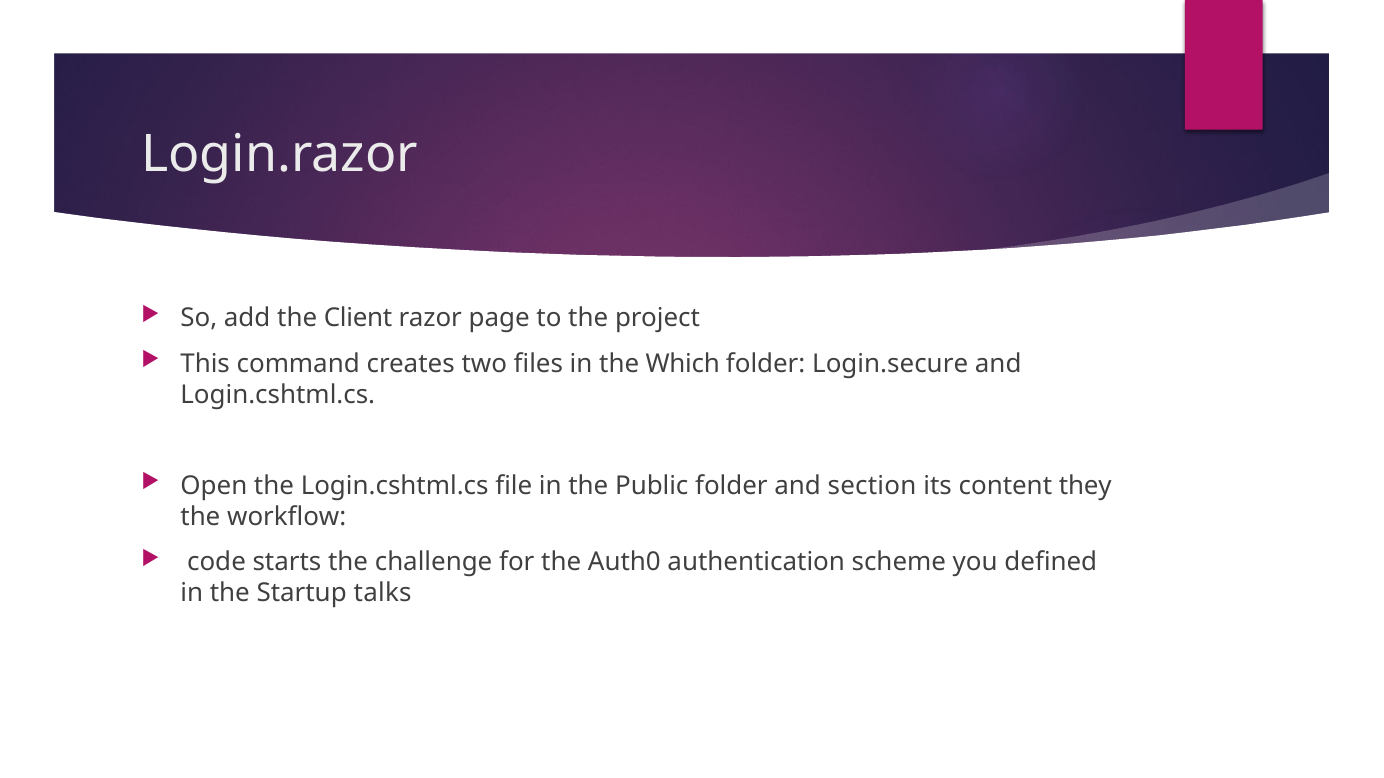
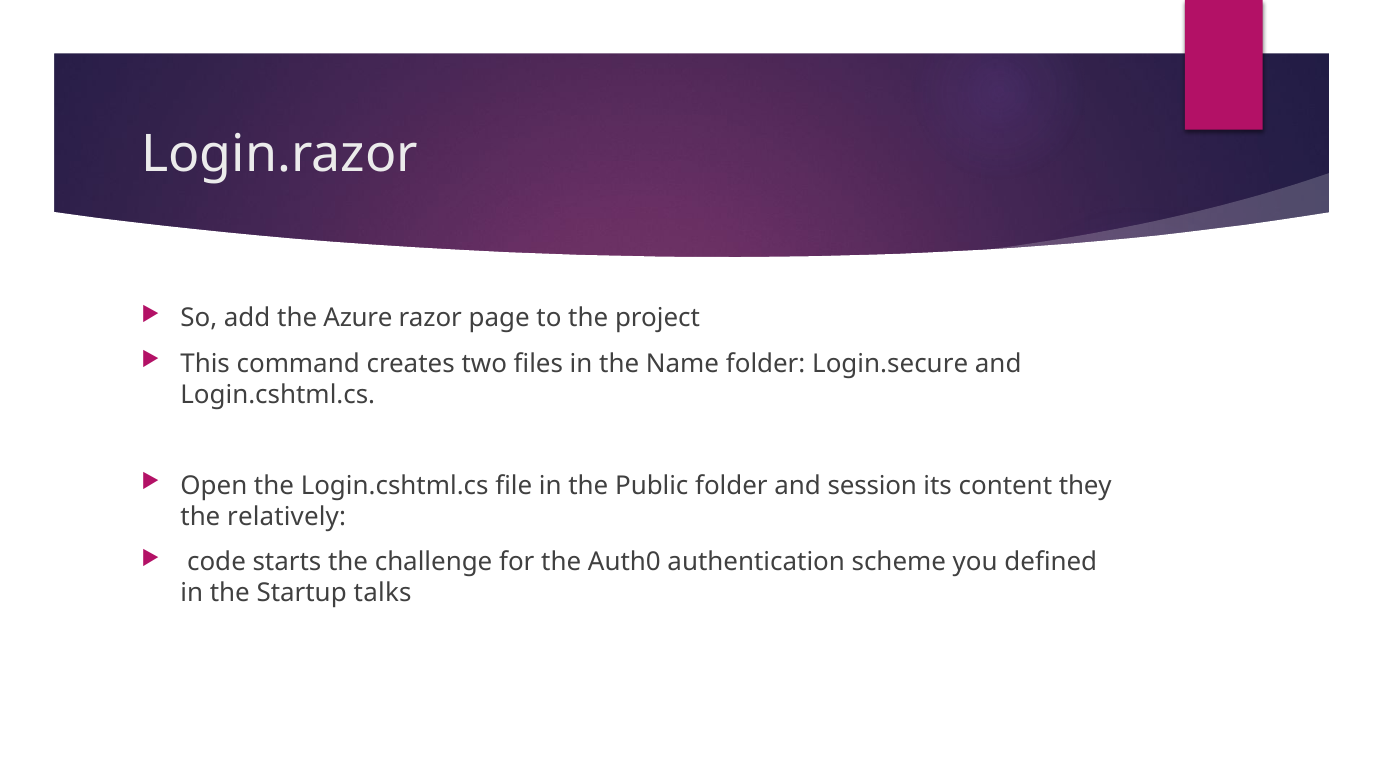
Client: Client -> Azure (358, 318)
Which: Which -> Name (683, 364)
section: section -> session (872, 486)
workflow: workflow -> relatively (287, 517)
